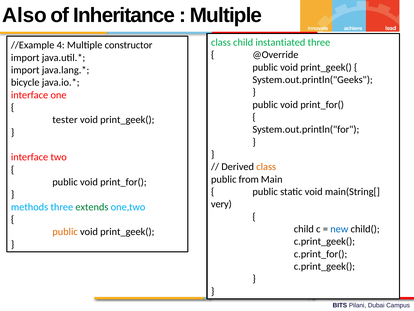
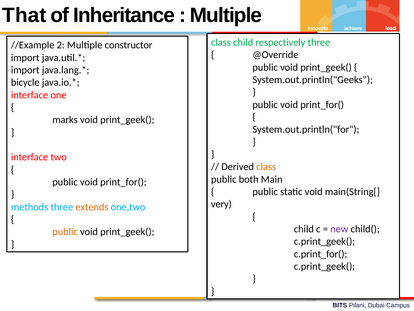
Also: Also -> That (24, 15)
instantiated: instantiated -> respectively (280, 42)
4: 4 -> 2 (61, 45)
tester: tester -> marks (65, 120)
from: from -> both (249, 179)
extends colour: green -> orange (92, 207)
new colour: blue -> purple (339, 229)
